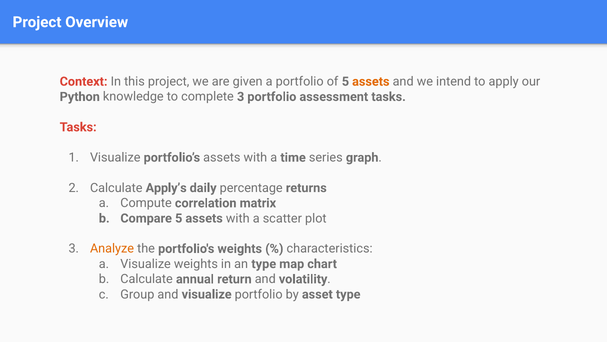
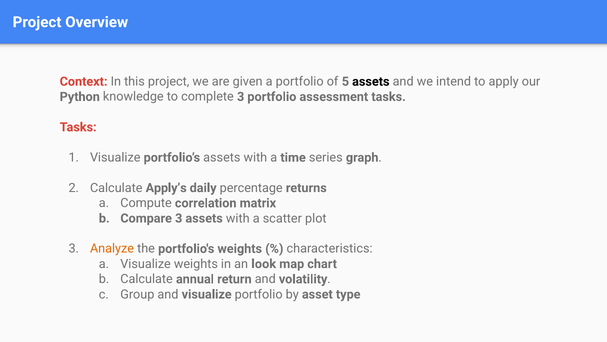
assets colour: orange -> black (371, 81)
Compare 5: 5 -> 3 (179, 218)
an type: type -> look (264, 264)
